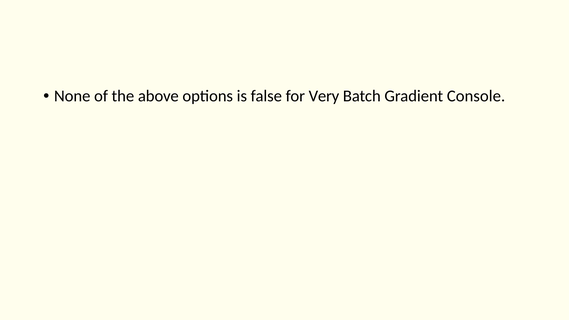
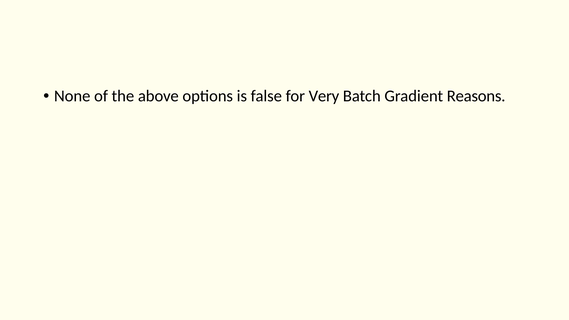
Console: Console -> Reasons (476, 96)
